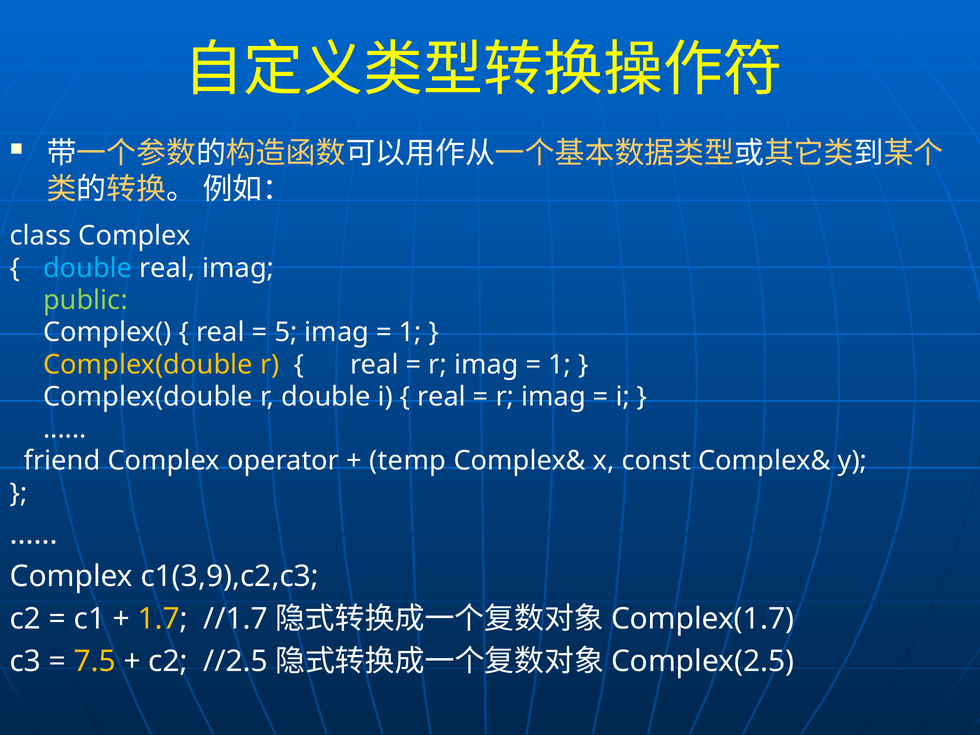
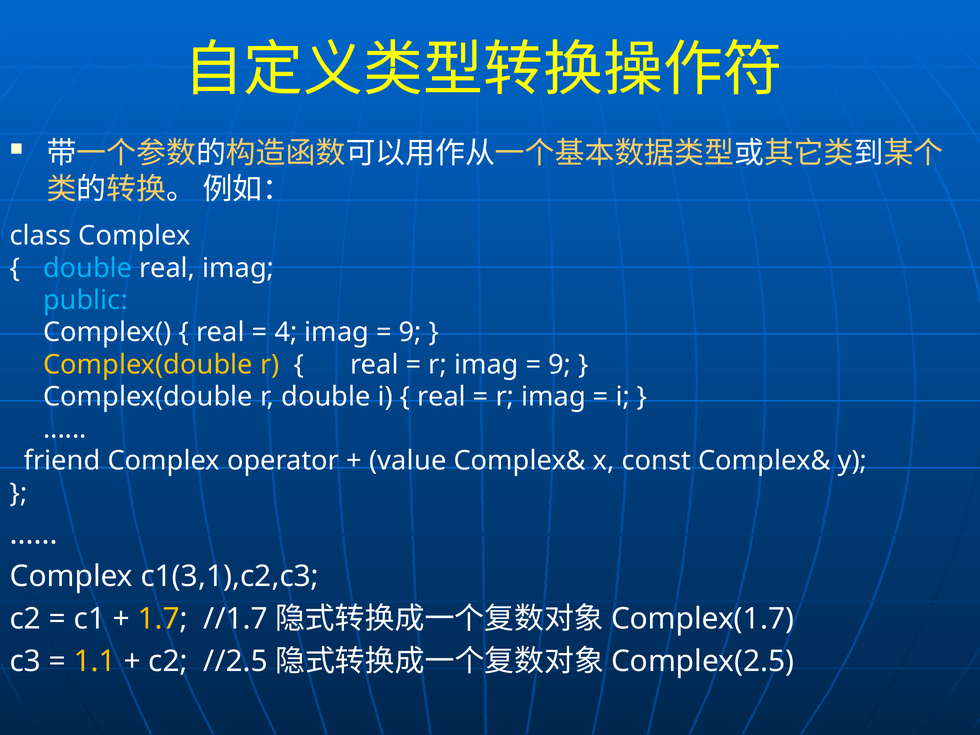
public colour: light green -> light blue (85, 300)
5: 5 -> 4 (286, 332)
1: 1 -> 9 (410, 332)
1: 1 -> 9 (560, 365)
temp: temp -> value (408, 461)
c1(3,9),c2,c3: c1(3,9),c2,c3 -> c1(3,1),c2,c3 (230, 576)
7.5: 7.5 -> 1.1 (95, 661)
